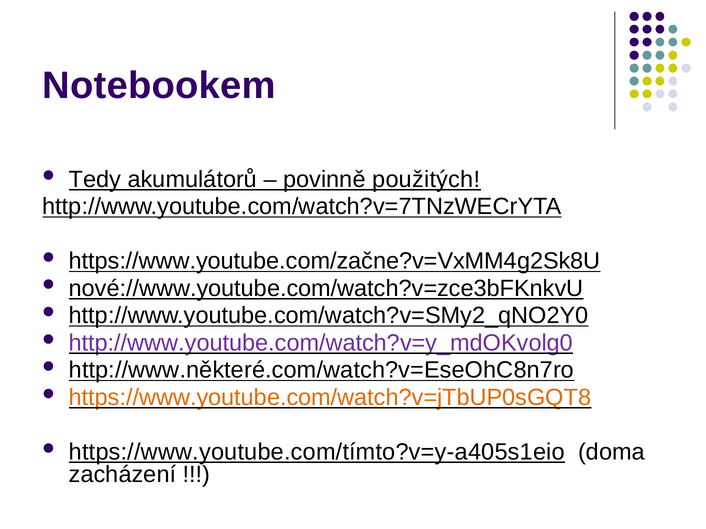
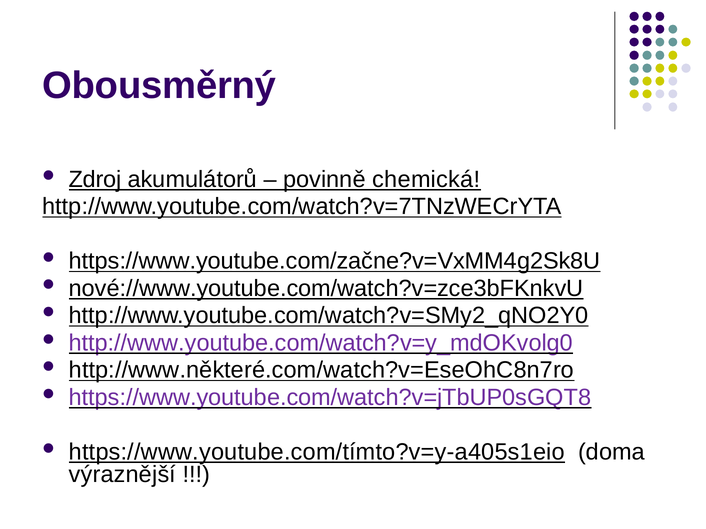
Notebookem: Notebookem -> Obousměrný (159, 86)
Tedy: Tedy -> Zdroj (95, 180)
použitých: použitých -> chemická (426, 180)
https://www.youtube.com/watch?v=jTbUP0sGQT8 colour: orange -> purple (330, 398)
zacházení: zacházení -> výraznější (122, 475)
